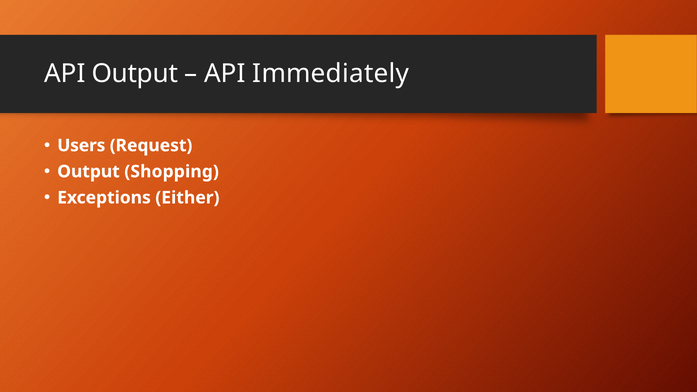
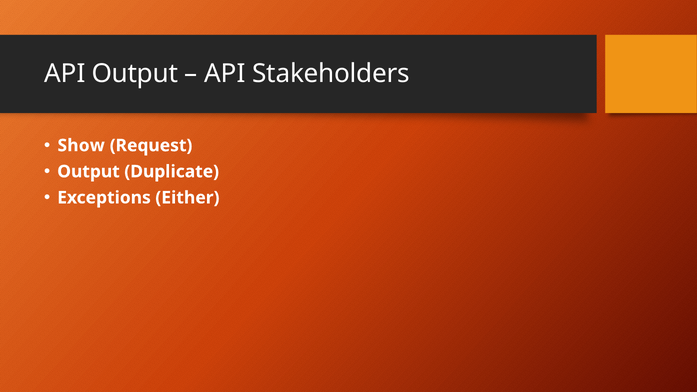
Immediately: Immediately -> Stakeholders (331, 74)
Users: Users -> Show (81, 146)
Shopping: Shopping -> Duplicate (172, 172)
